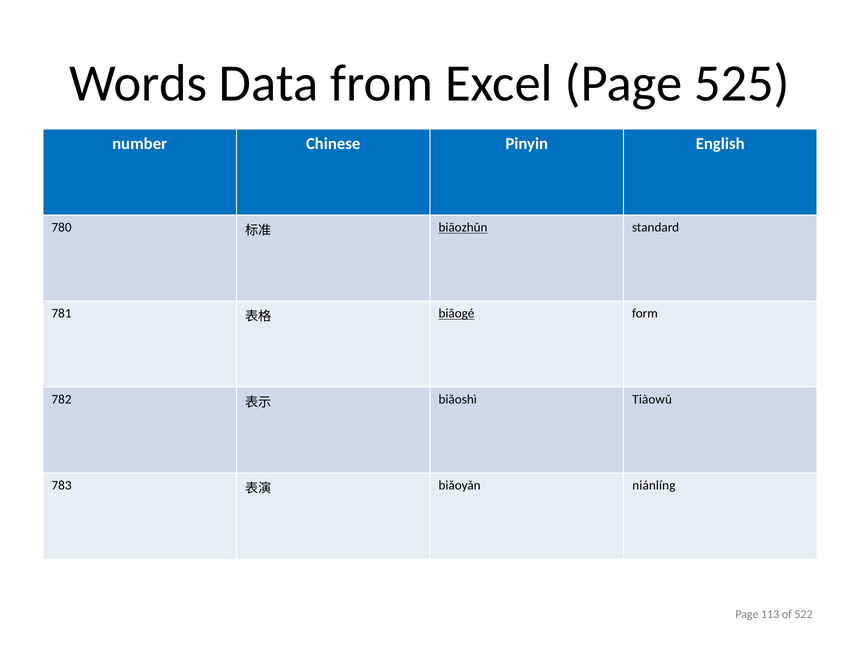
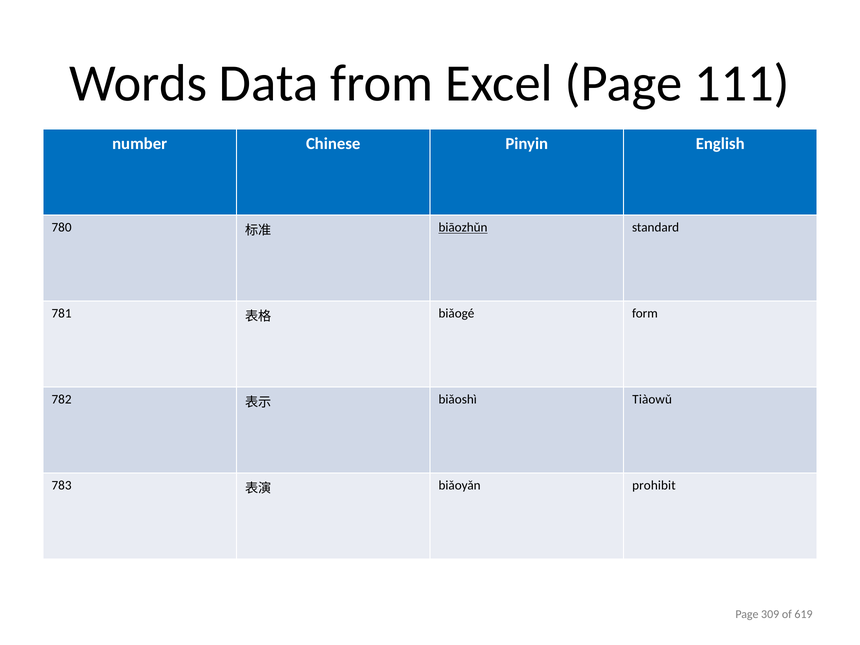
525: 525 -> 111 (742, 83)
biǎogé underline: present -> none (456, 314)
niánlíng: niánlíng -> prohibit (654, 486)
113: 113 -> 309 (770, 614)
522: 522 -> 619 (804, 614)
